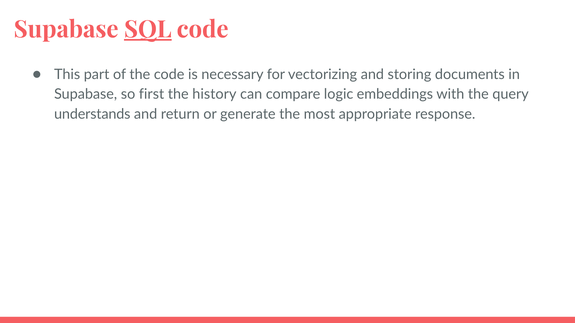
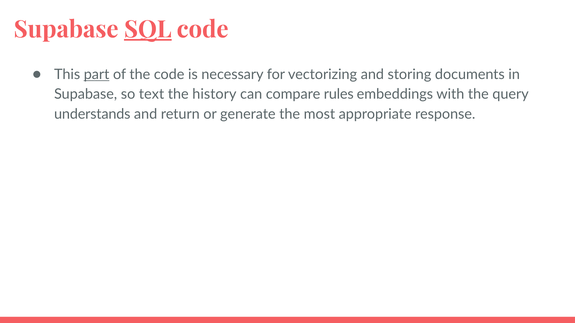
part underline: none -> present (97, 75)
first: first -> text (152, 94)
logic: logic -> rules (339, 94)
